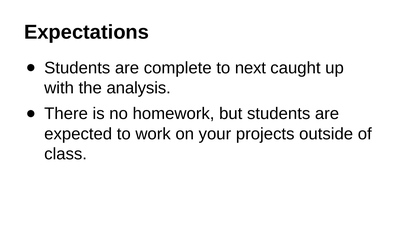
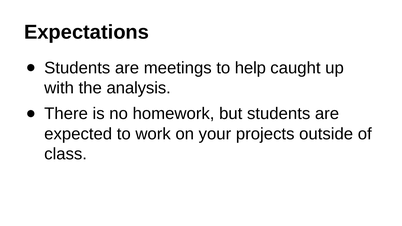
complete: complete -> meetings (178, 68)
next: next -> help (250, 68)
